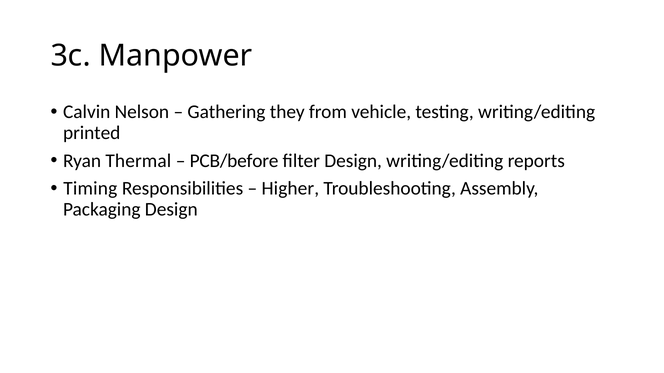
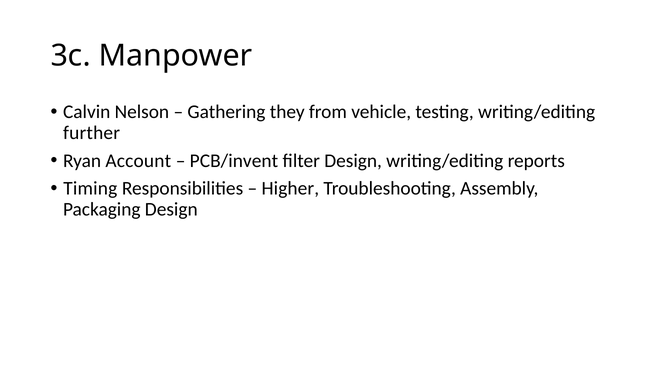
printed: printed -> further (92, 133)
Thermal: Thermal -> Account (138, 161)
PCB/before: PCB/before -> PCB/invent (234, 161)
